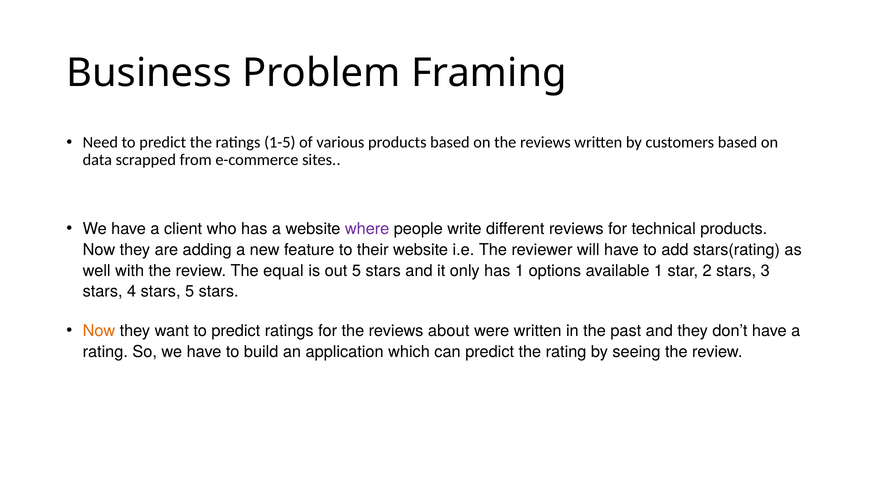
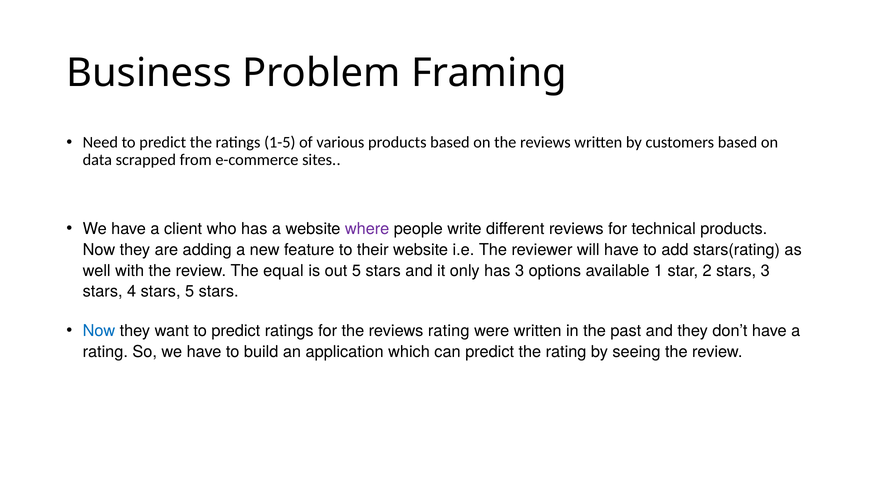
has 1: 1 -> 3 (520, 271)
Now colour: orange -> blue (99, 331)
reviews about: about -> rating (449, 331)
